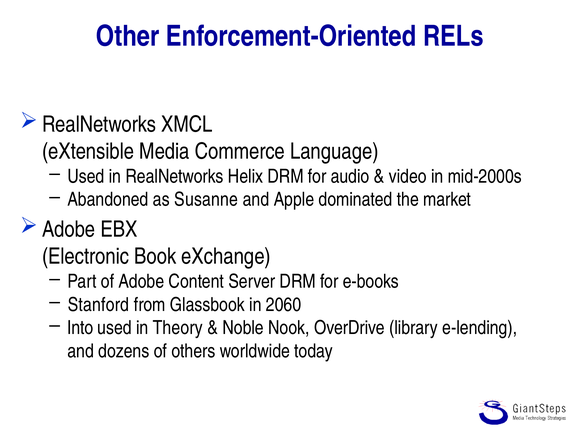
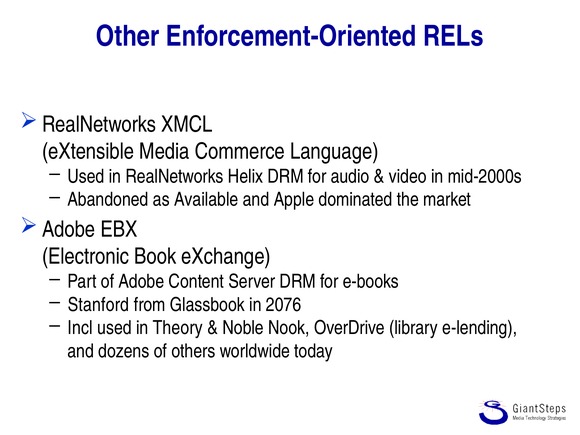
Susanne: Susanne -> Available (206, 200)
2060: 2060 -> 2076 (284, 305)
Into: Into -> Incl (80, 328)
